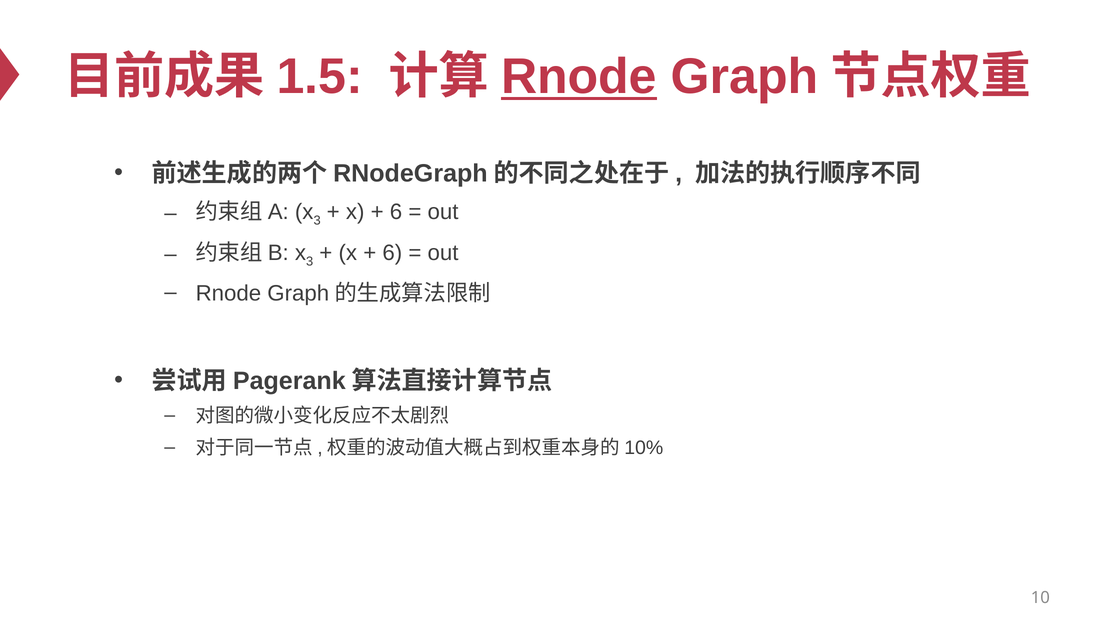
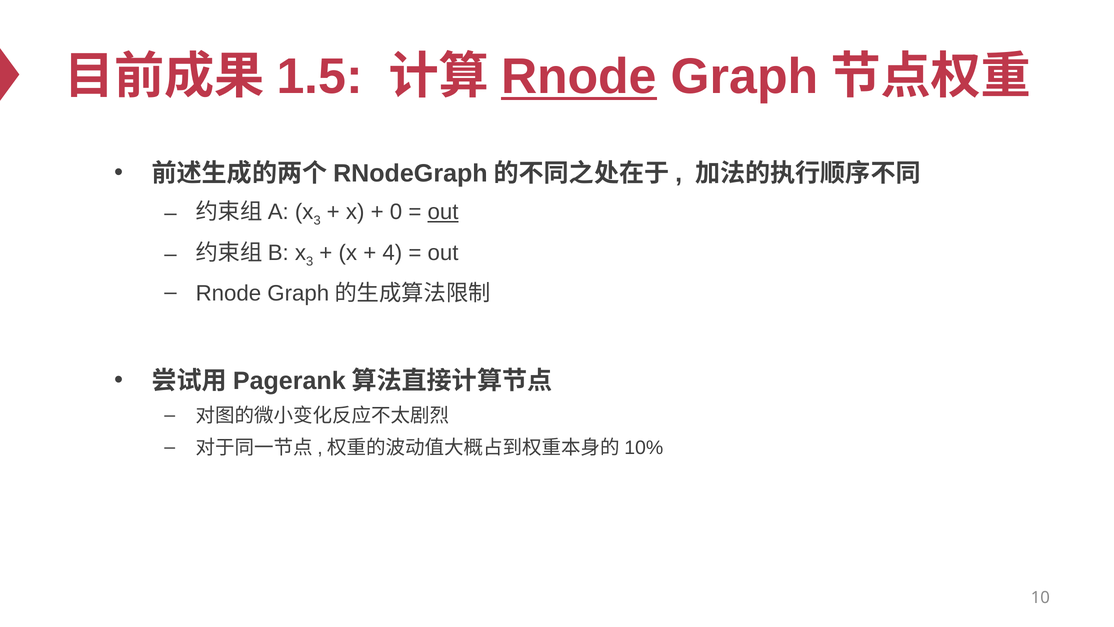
6: 6 -> 0 (396, 212)
out underline: none -> present (443, 212)
6: 6 -> 4 (392, 253)
